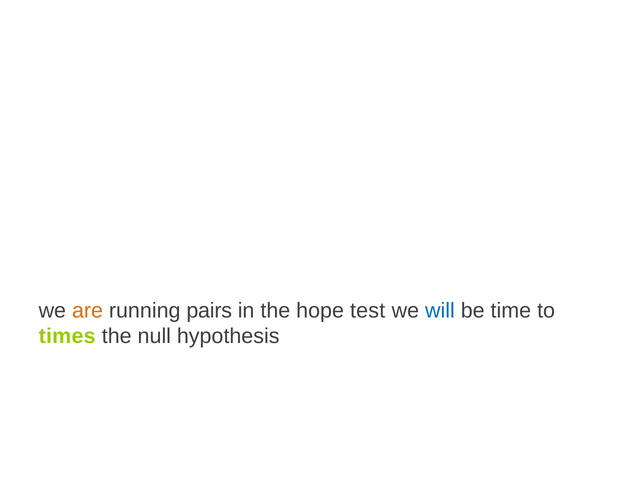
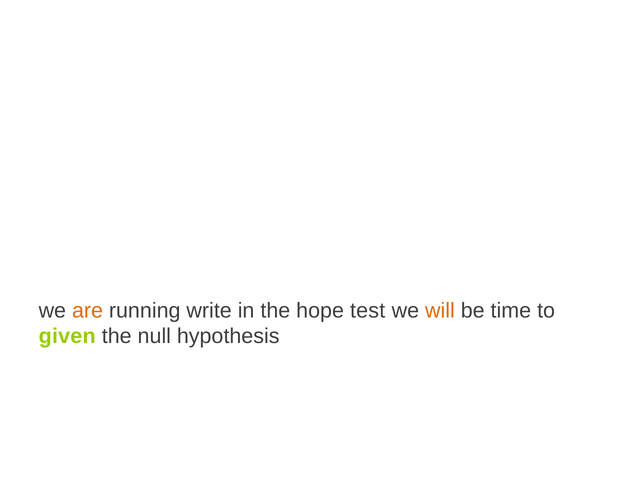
pairs: pairs -> write (209, 311)
will colour: blue -> orange (440, 311)
times: times -> given (67, 336)
